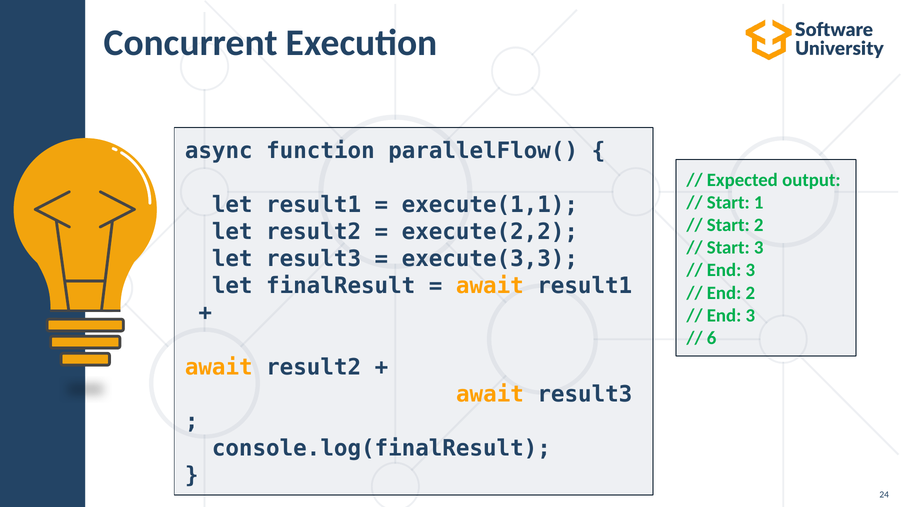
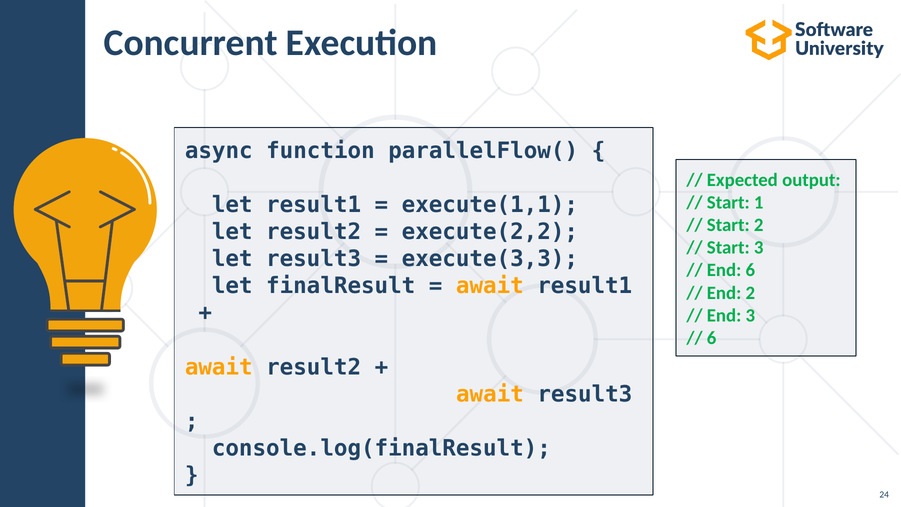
3: 3 -> 6 (750, 270)
